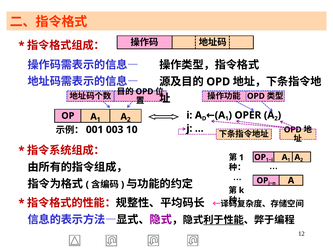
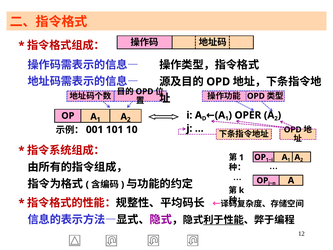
003: 003 -> 101 (115, 130)
